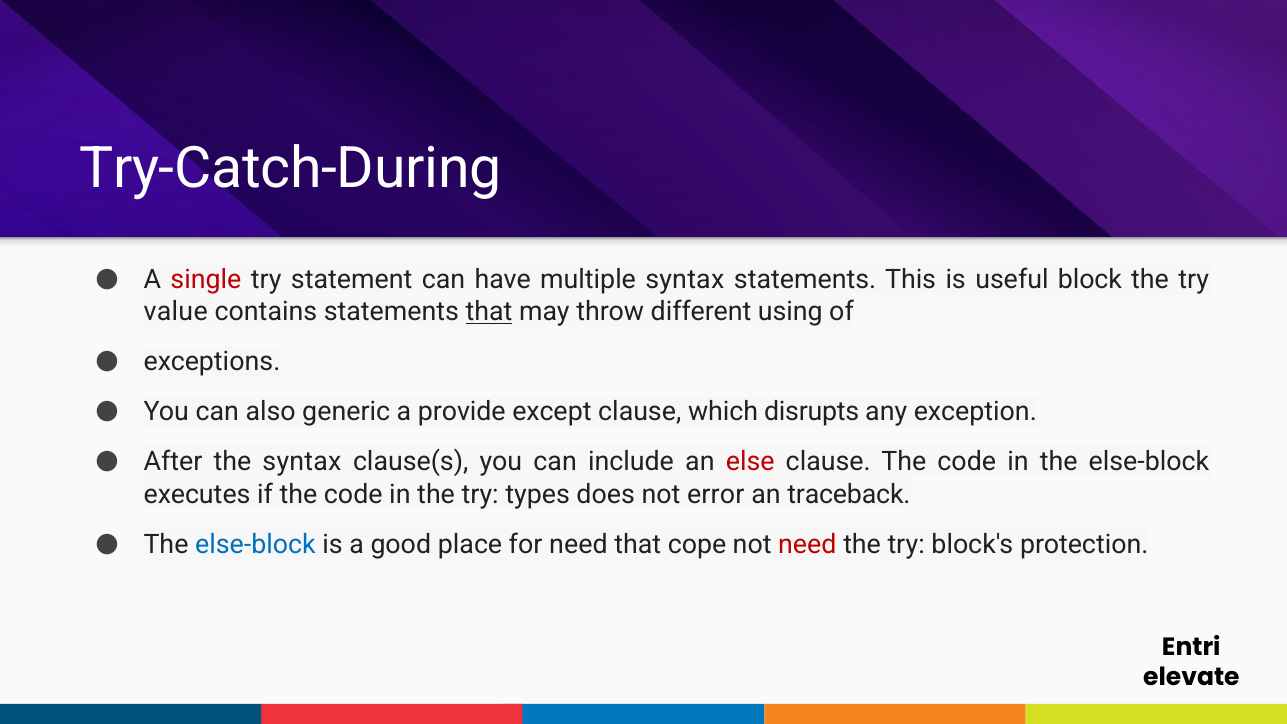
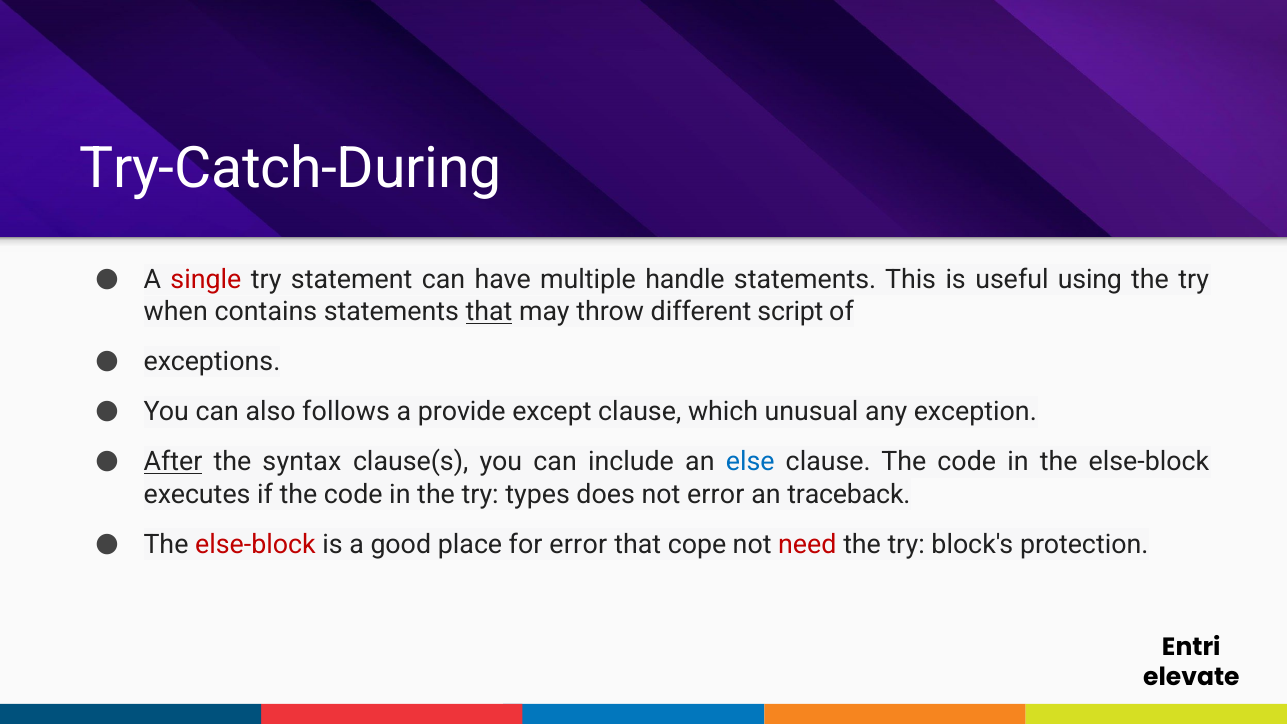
multiple syntax: syntax -> handle (685, 280)
block: block -> using (1090, 280)
value: value -> when (176, 312)
using: using -> script (790, 312)
generic: generic -> follows (346, 412)
disrupts: disrupts -> unusual (812, 412)
After underline: none -> present (173, 462)
else colour: red -> blue (750, 462)
else-block colour: blue -> red (255, 544)
for need: need -> error (578, 544)
